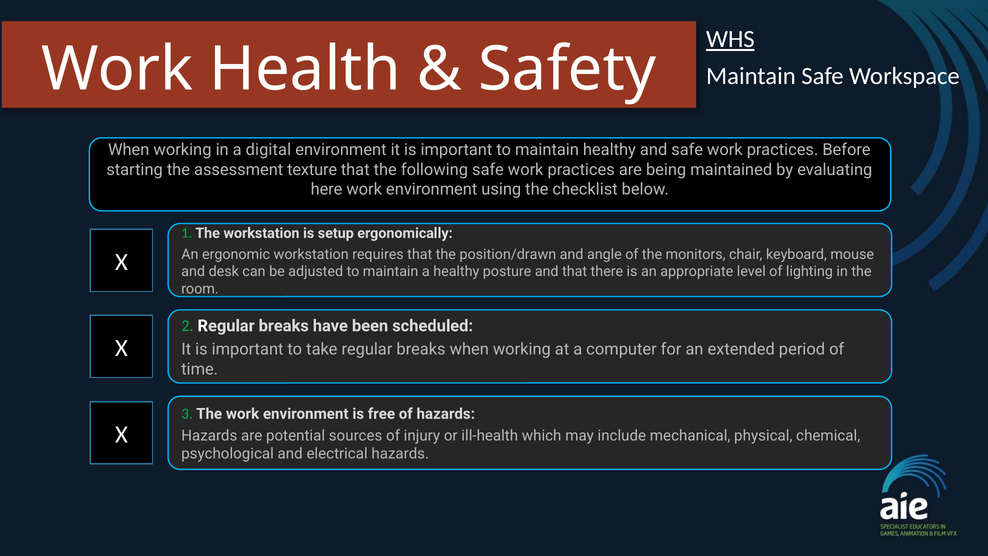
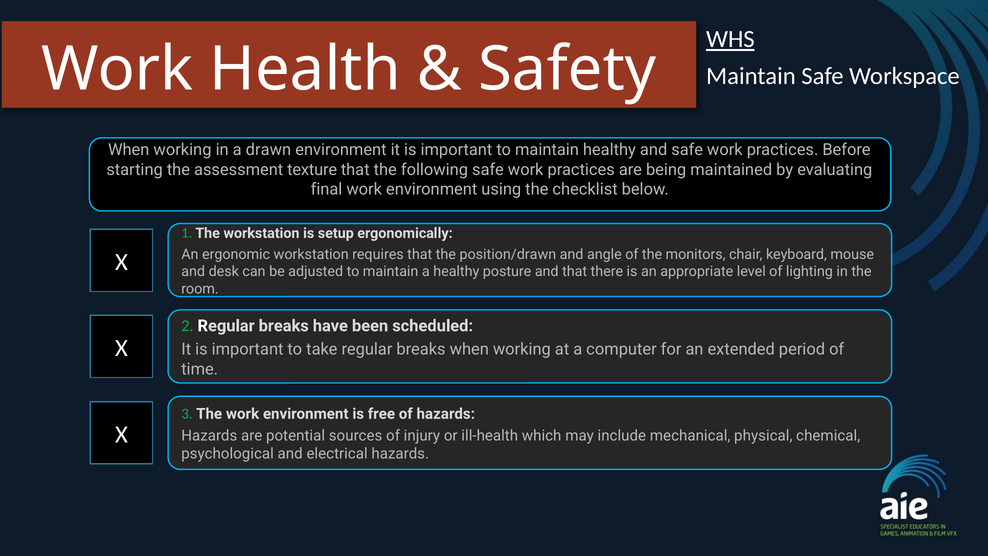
digital: digital -> drawn (268, 150)
here: here -> final (327, 189)
